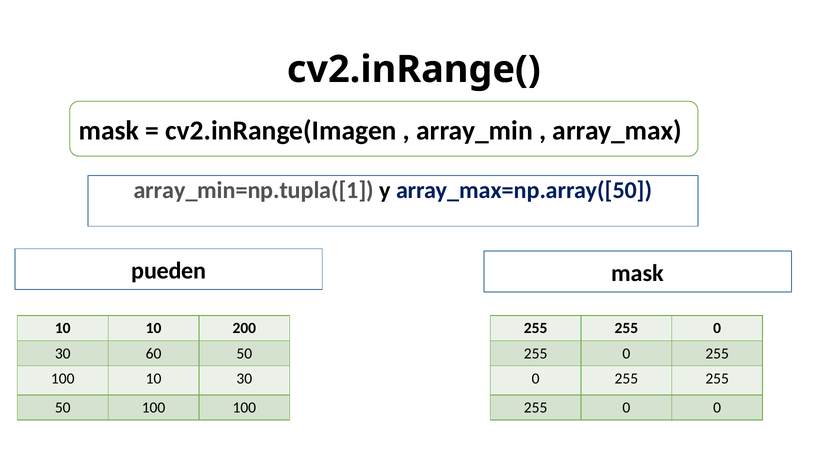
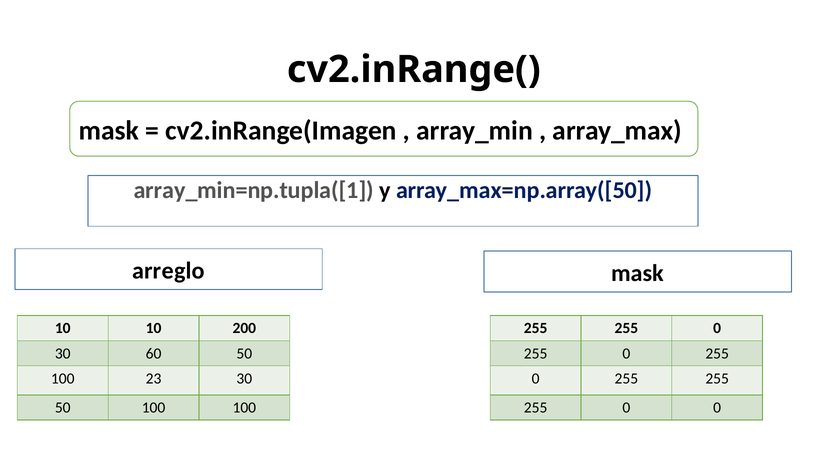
pueden: pueden -> arreglo (168, 271)
100 10: 10 -> 23 (154, 379)
